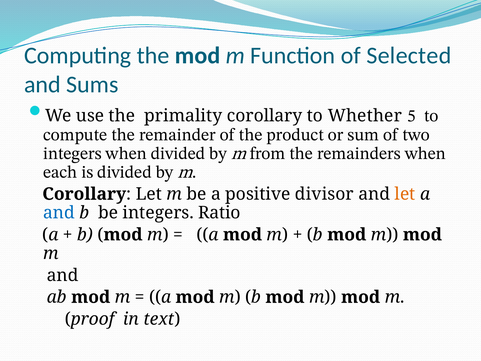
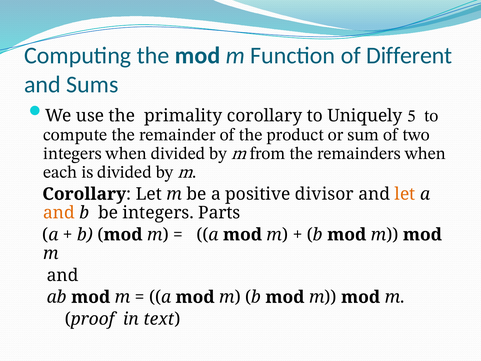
Selected: Selected -> Different (409, 56)
Whether: Whether -> Uniquely (365, 116)
and colour: blue -> orange (59, 213)
Ratio: Ratio -> Parts (219, 213)
